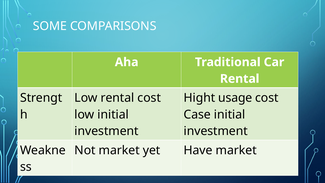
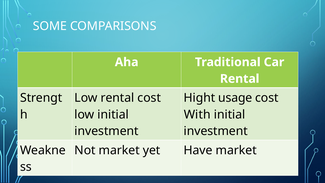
Case: Case -> With (197, 114)
